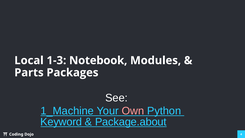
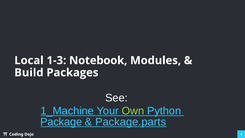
Parts: Parts -> Build (29, 72)
Own colour: pink -> light green (133, 111)
Keyword: Keyword -> Package (61, 122)
Package.about: Package.about -> Package.parts (131, 122)
